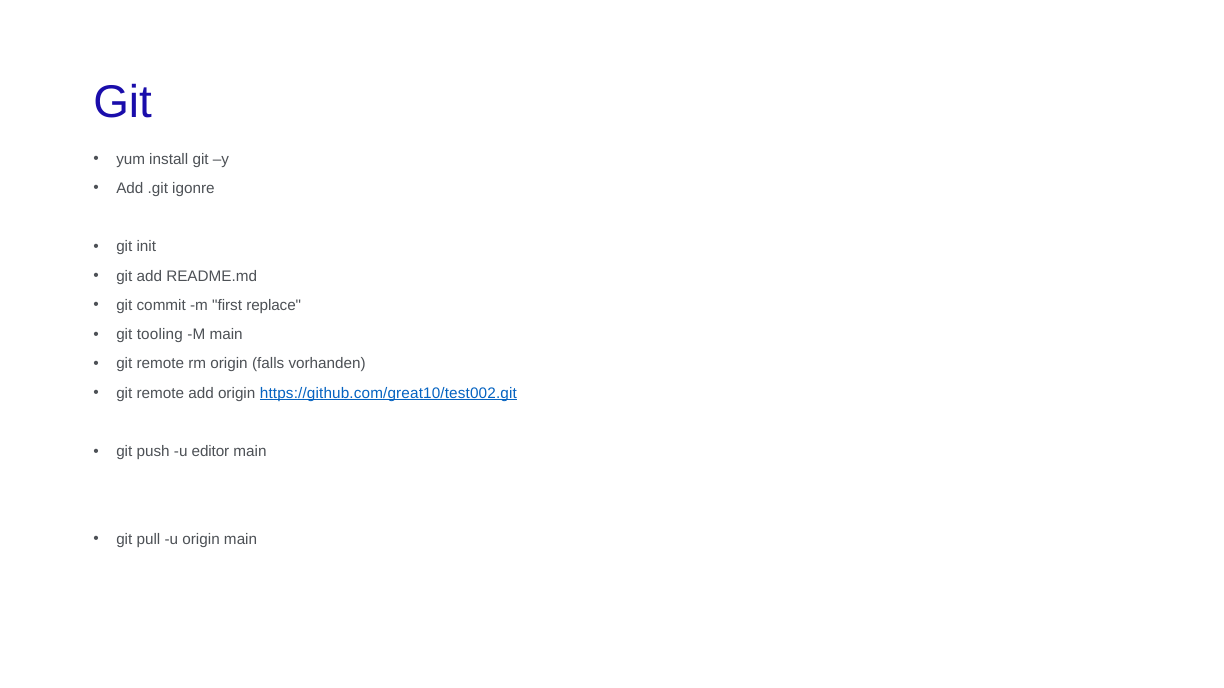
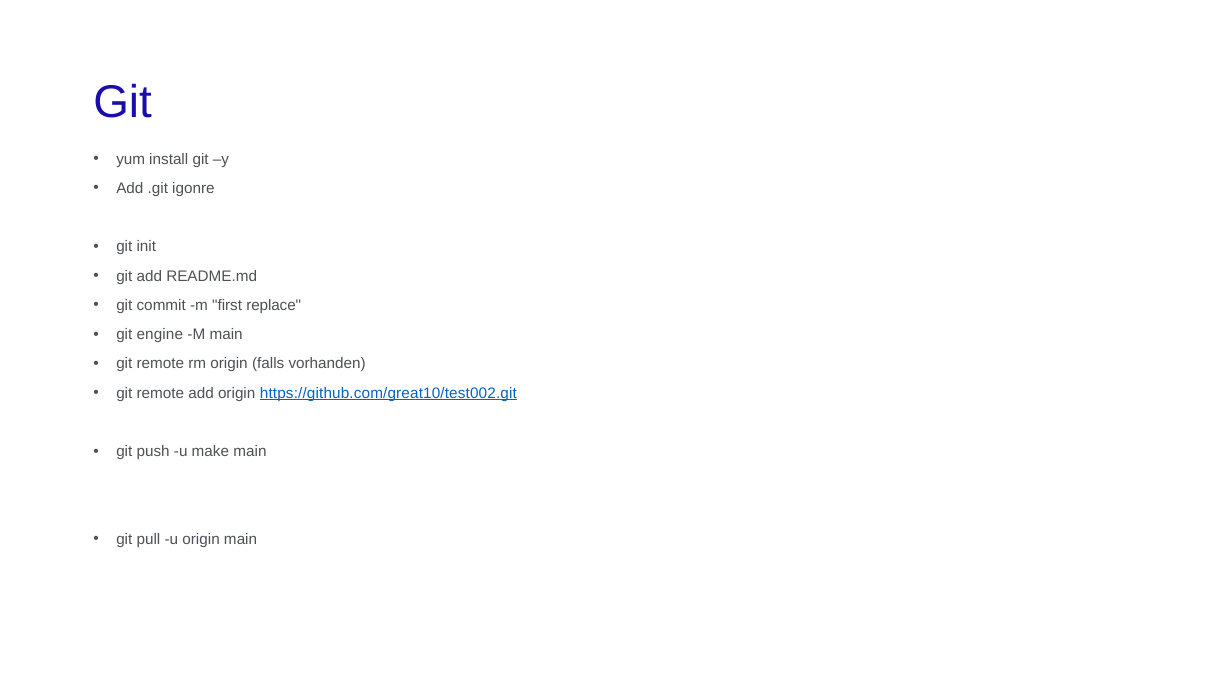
tooling: tooling -> engine (160, 335)
editor: editor -> make (210, 452)
